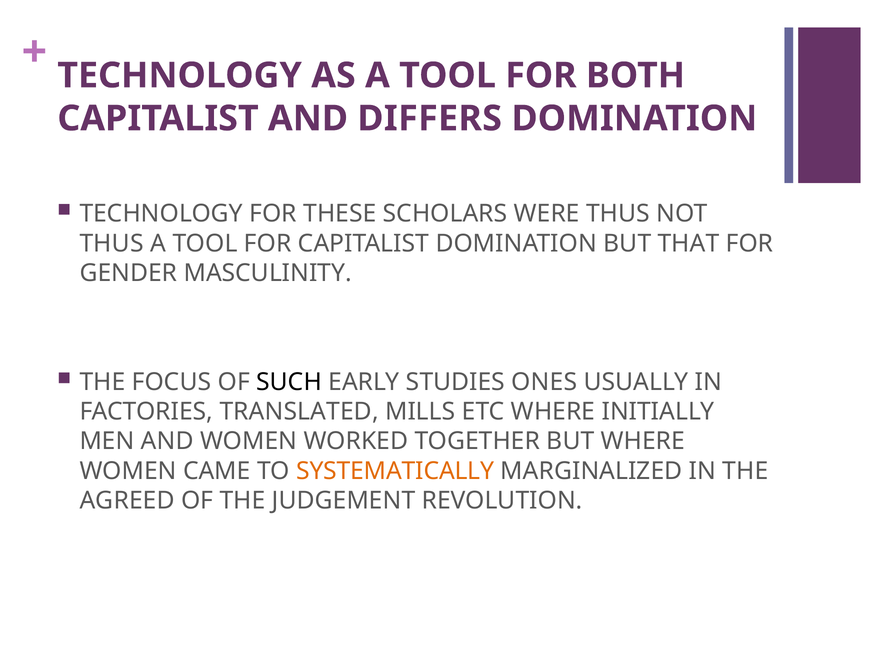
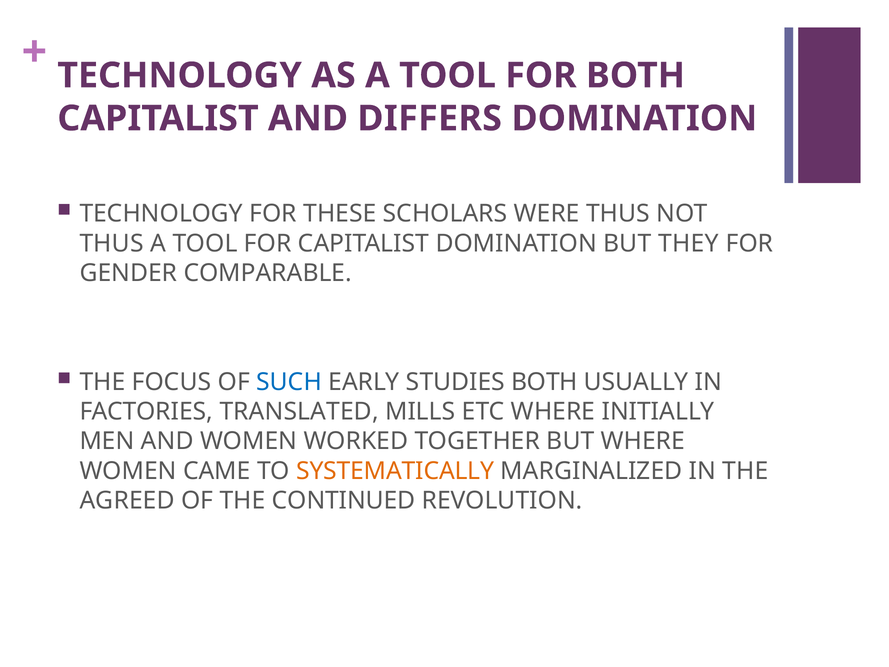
THAT: THAT -> THEY (688, 243)
MASCULINITY: MASCULINITY -> COMPARABLE (268, 273)
SUCH colour: black -> blue (289, 382)
STUDIES ONES: ONES -> BOTH (544, 382)
JUDGEMENT: JUDGEMENT -> CONTINUED (344, 501)
